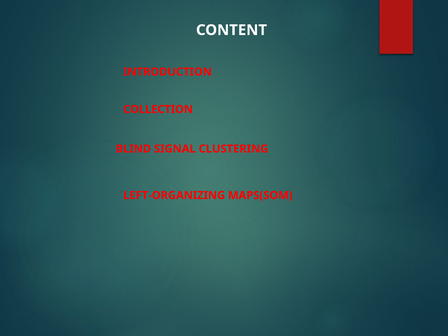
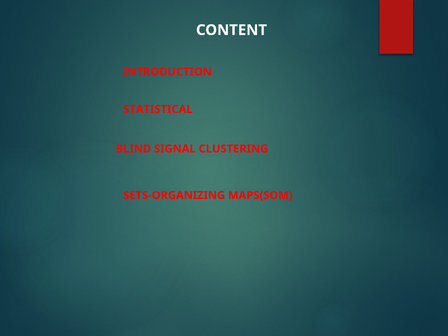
COLLECTION: COLLECTION -> STATISTICAL (158, 109)
LEFT-ORGANIZING: LEFT-ORGANIZING -> SETS-ORGANIZING (174, 195)
